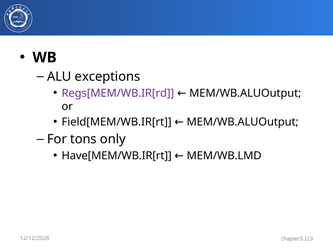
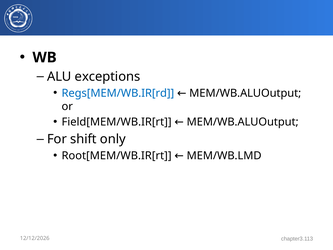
Regs[MEM/WB.IR[rd colour: purple -> blue (118, 93)
tons: tons -> shift (83, 139)
Have[MEM/WB.IR[rt: Have[MEM/WB.IR[rt -> Root[MEM/WB.IR[rt (117, 156)
